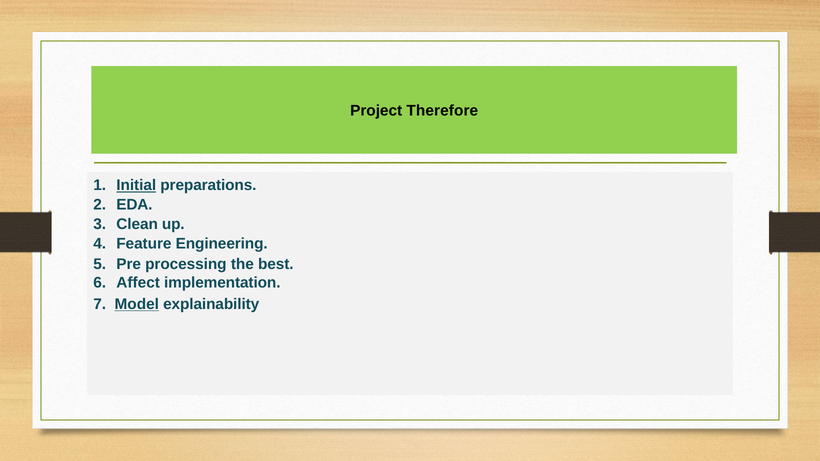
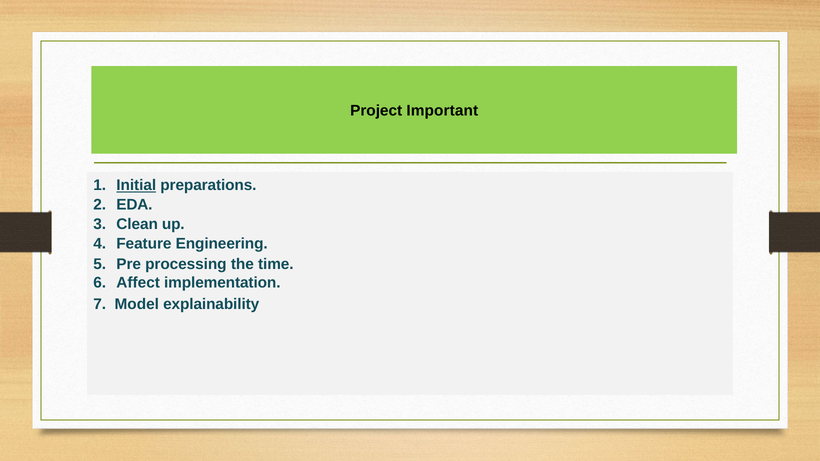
Therefore: Therefore -> Important (442, 111)
best: best -> time (276, 264)
Model underline: present -> none (137, 304)
